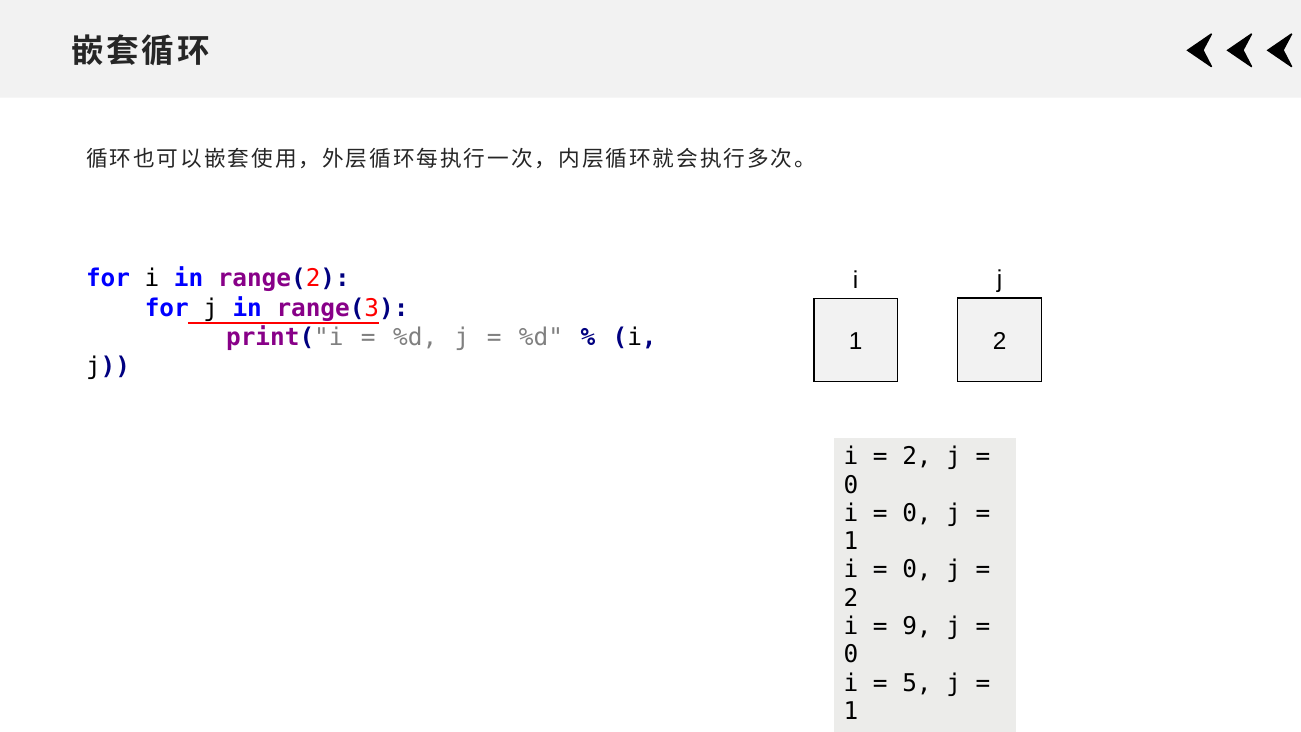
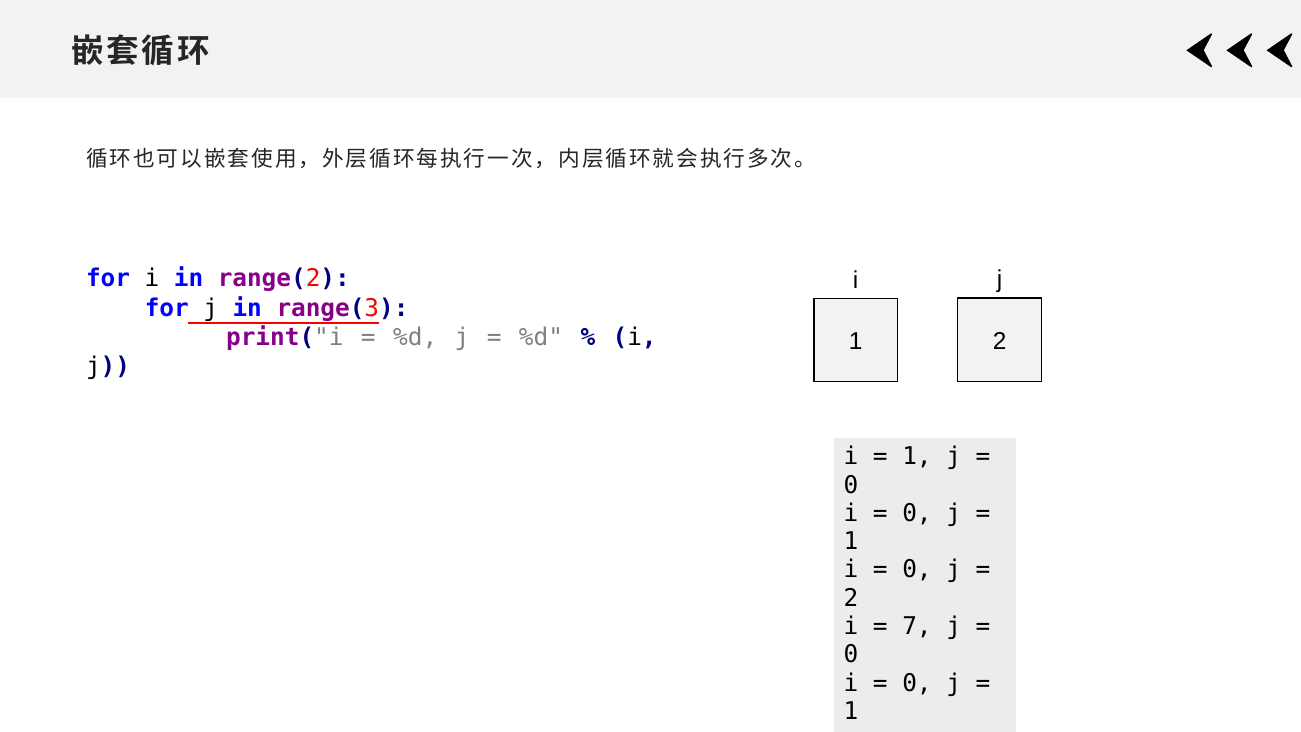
2: 2 -> 1 (917, 457)
9: 9 -> 7 (917, 626)
5: 5 -> 0 (917, 683)
